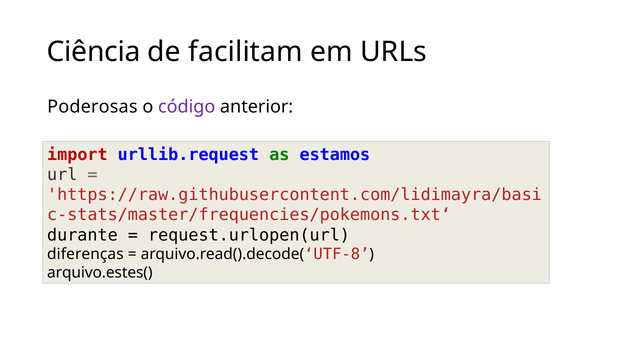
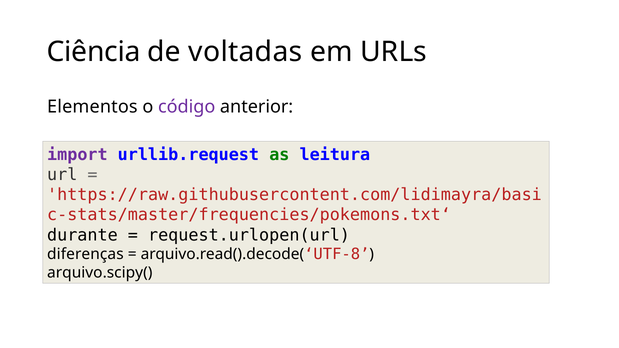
facilitam: facilitam -> voltadas (245, 52)
Poderosas: Poderosas -> Elementos (92, 107)
import colour: red -> purple (77, 155)
estamos: estamos -> leitura (335, 155)
arquivo.estes(: arquivo.estes( -> arquivo.scipy( (100, 273)
